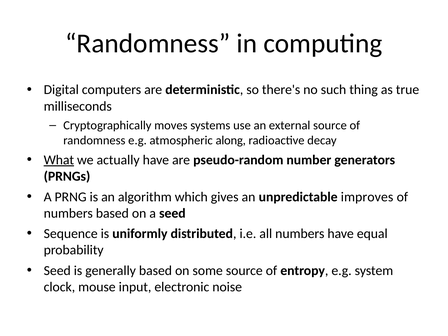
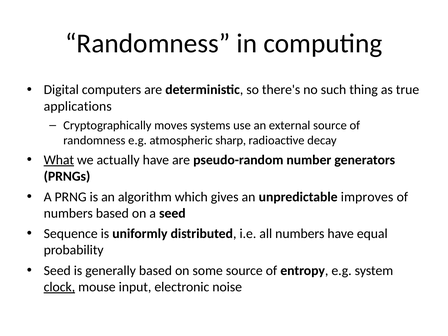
milliseconds: milliseconds -> applications (78, 106)
along: along -> sharp (231, 140)
clock underline: none -> present (59, 287)
